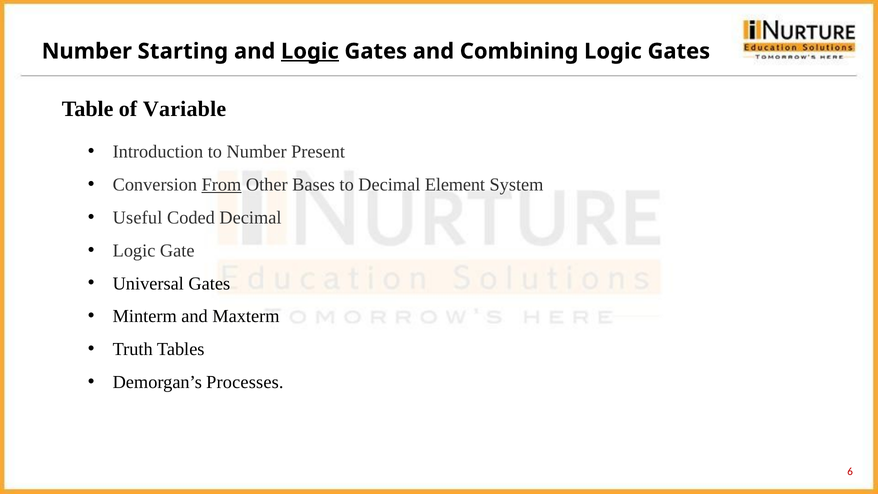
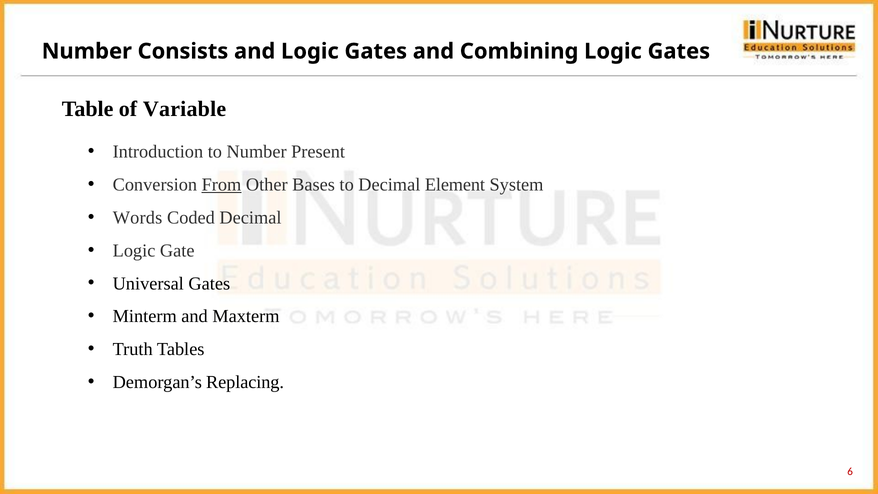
Starting: Starting -> Consists (183, 51)
Logic underline: present -> none (310, 51)
Useful: Useful -> Words (138, 218)
Processes: Processes -> Replacing (245, 382)
